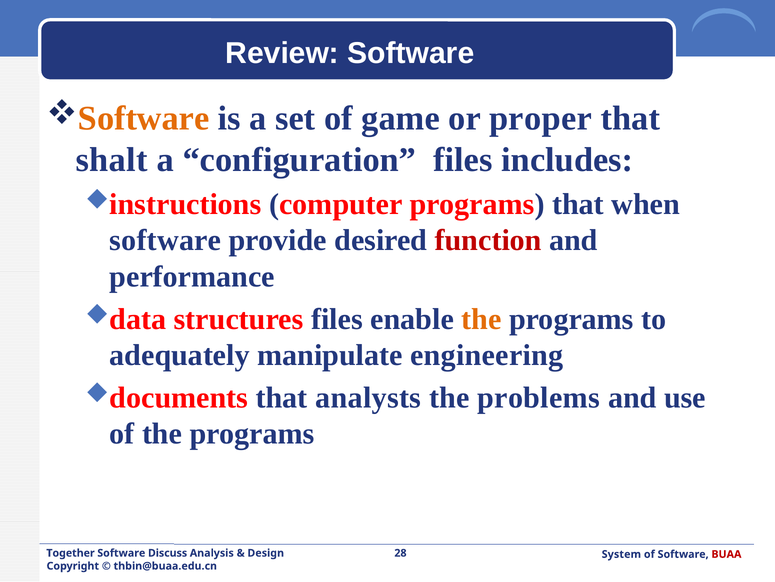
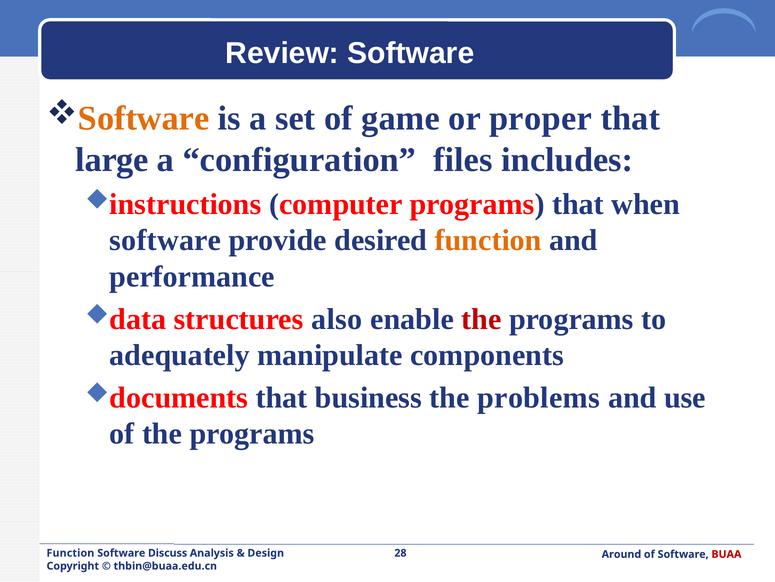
shalt: shalt -> large (112, 160)
function colour: red -> orange (488, 240)
structures files: files -> also (337, 319)
the colour: orange -> red (481, 319)
engineering: engineering -> components (487, 355)
analysts: analysts -> business (368, 397)
Together: Together -> Function (70, 552)
System: System -> Around (621, 554)
